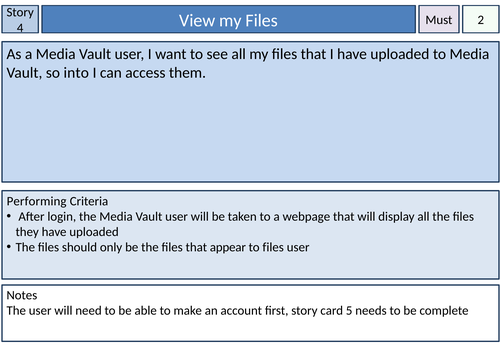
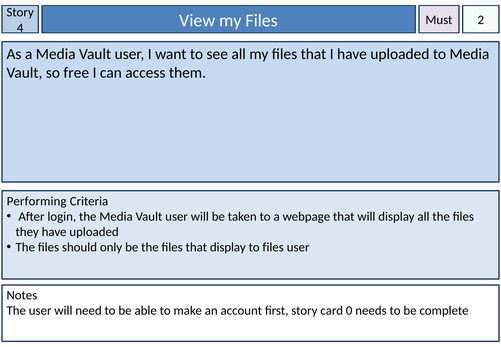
into: into -> free (76, 73)
that appear: appear -> display (228, 247)
5: 5 -> 0 (349, 311)
